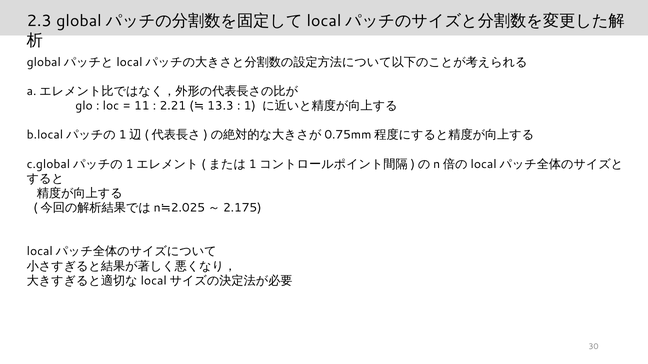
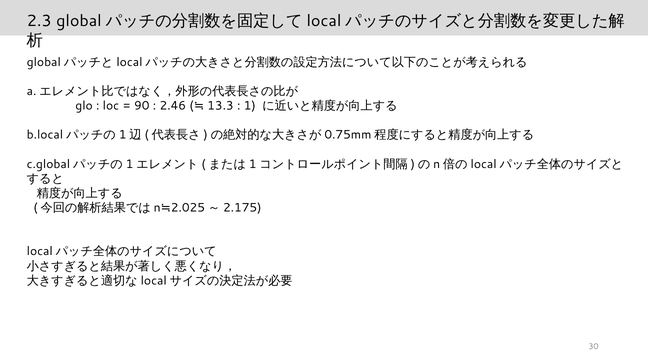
11: 11 -> 90 (142, 106)
2.21: 2.21 -> 2.46 (173, 106)
